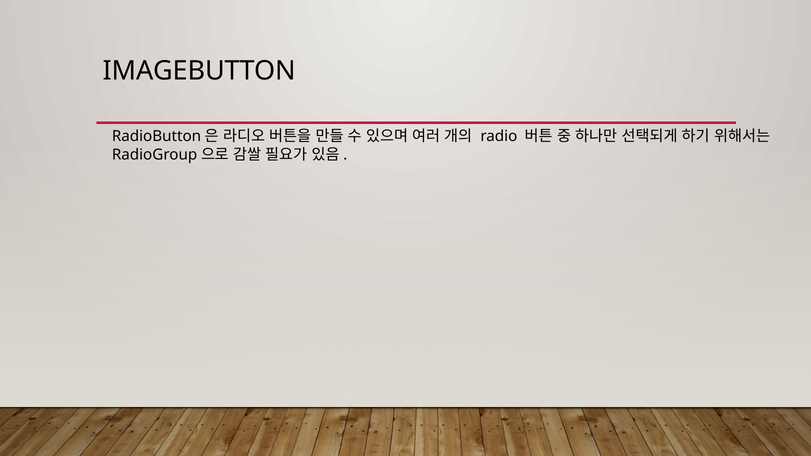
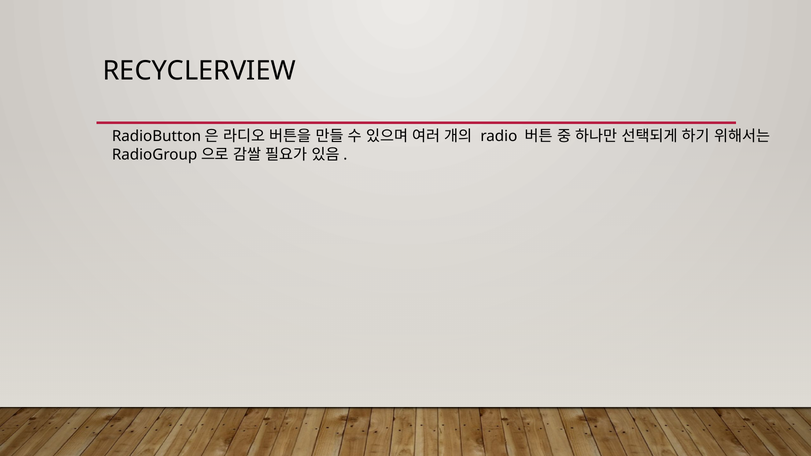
IMAGEBUTTON: IMAGEBUTTON -> RECYCLERVIEW (199, 71)
